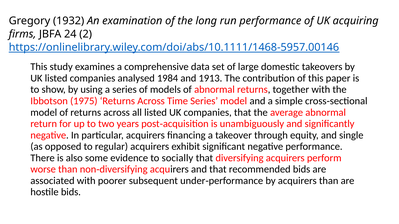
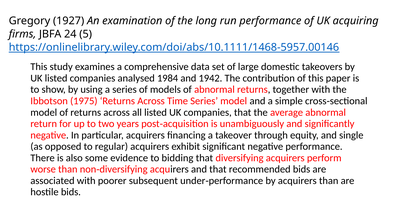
1932: 1932 -> 1927 (69, 21)
2: 2 -> 5 (86, 34)
1913: 1913 -> 1942 (210, 78)
socially: socially -> bidding (177, 158)
